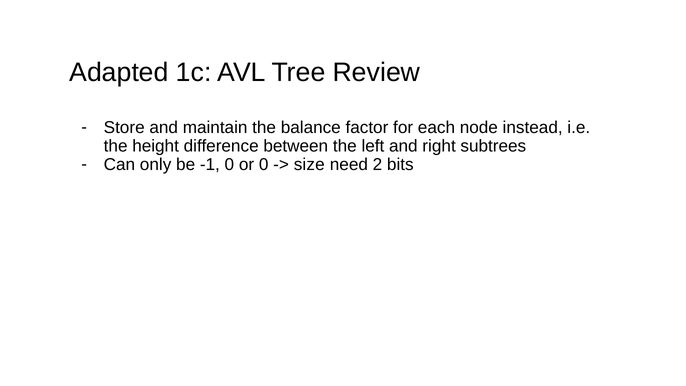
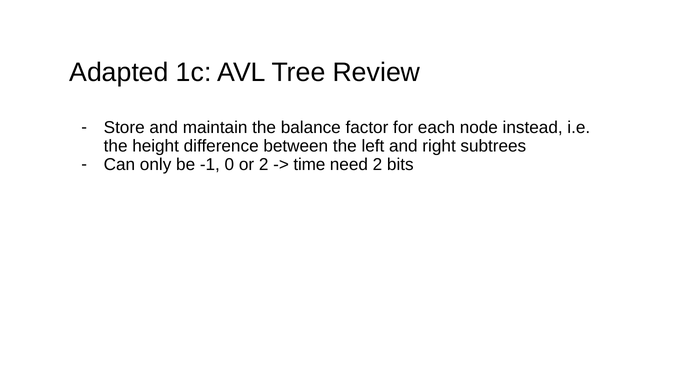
or 0: 0 -> 2 (264, 165)
size: size -> time (309, 165)
